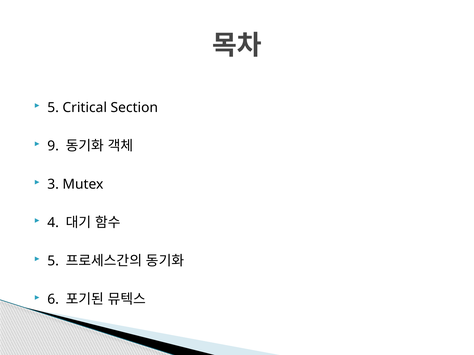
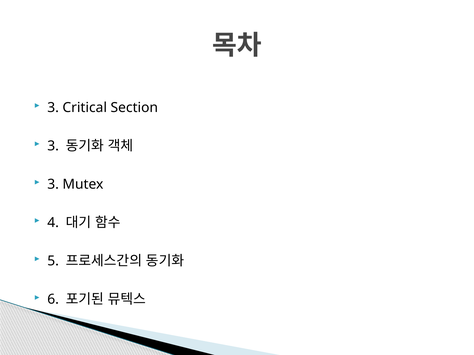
5: 5 -> 3 (53, 108)
9: 9 -> 3 (53, 146)
